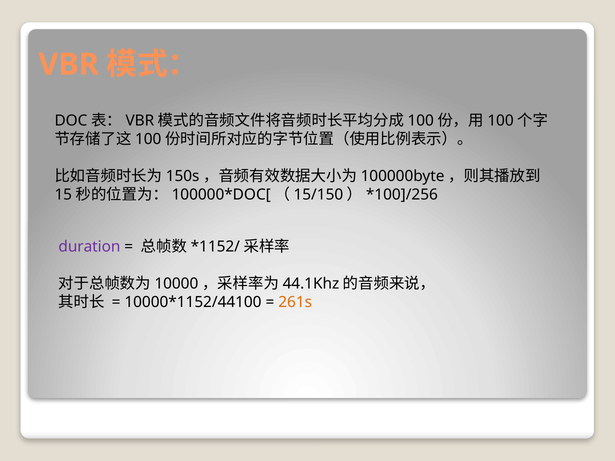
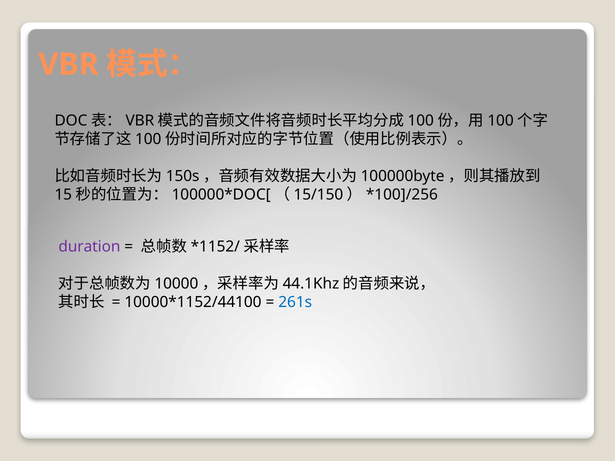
261s colour: orange -> blue (295, 302)
